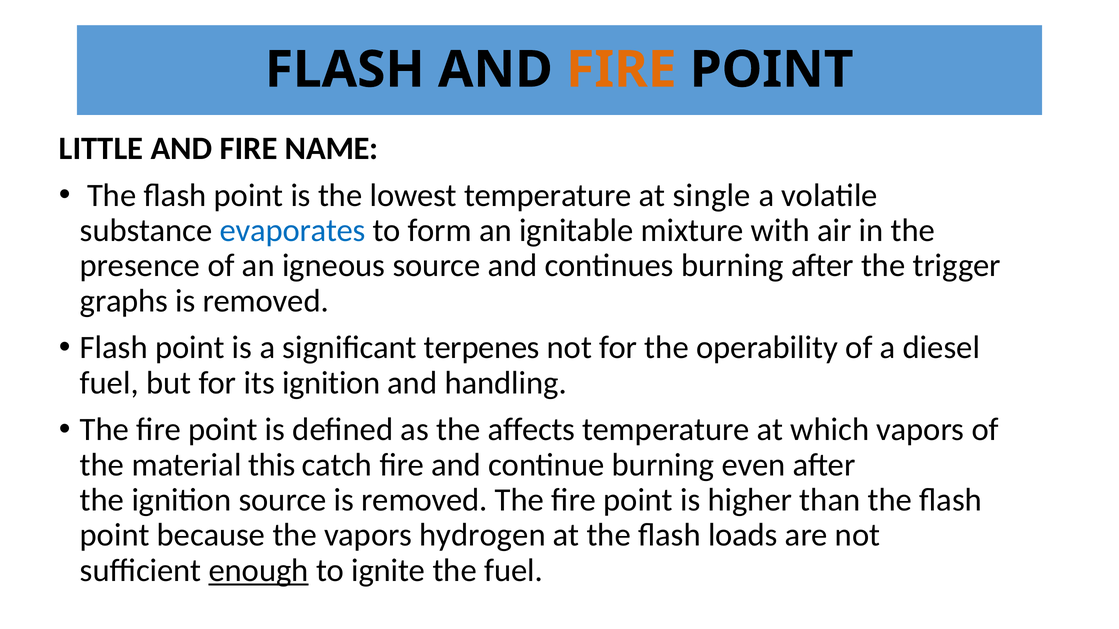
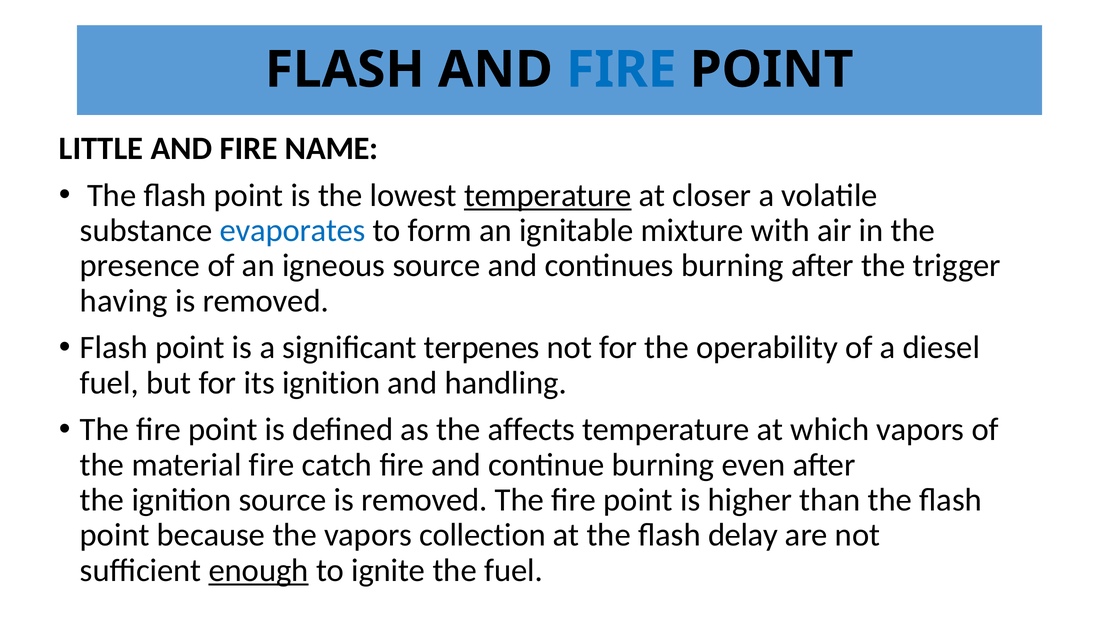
FIRE colour: orange -> blue (621, 70)
temperature underline: none -> present (548, 196)
single: single -> closer (712, 196)
graphs: graphs -> having (124, 301)
material this: this -> fire (272, 465)
hydrogen: hydrogen -> collection (483, 536)
loads: loads -> delay (743, 536)
